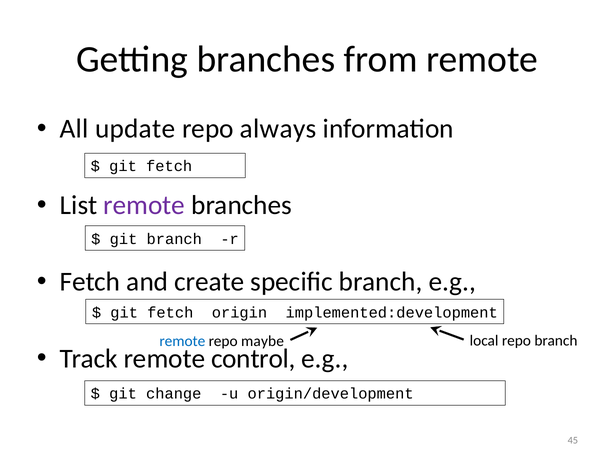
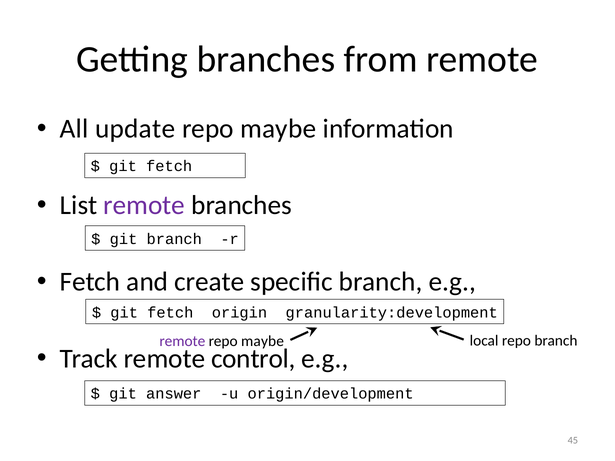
always: always -> maybe (278, 129)
implemented:development: implemented:development -> granularity:development (392, 313)
remote colour: blue -> purple (182, 341)
change: change -> answer (174, 394)
